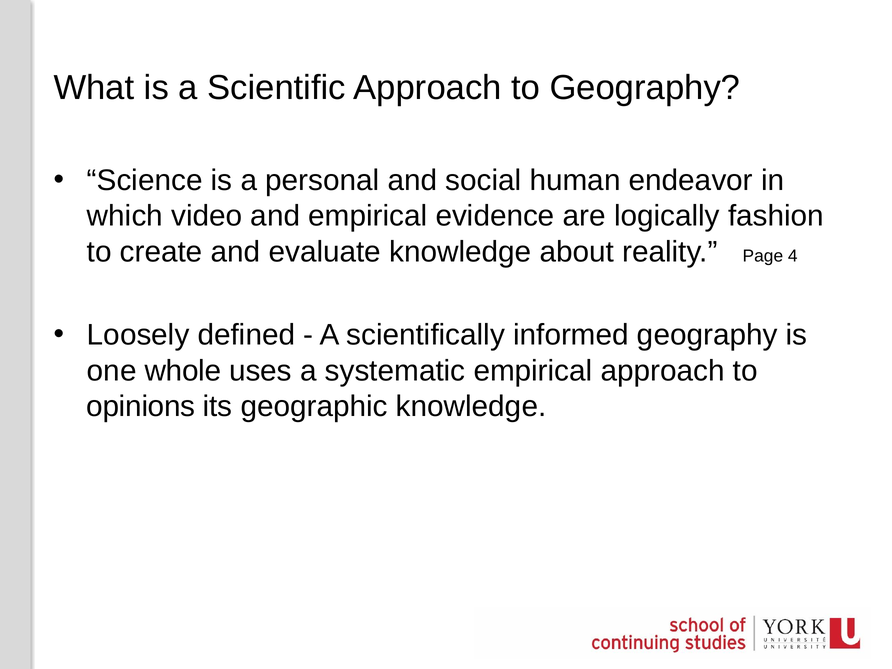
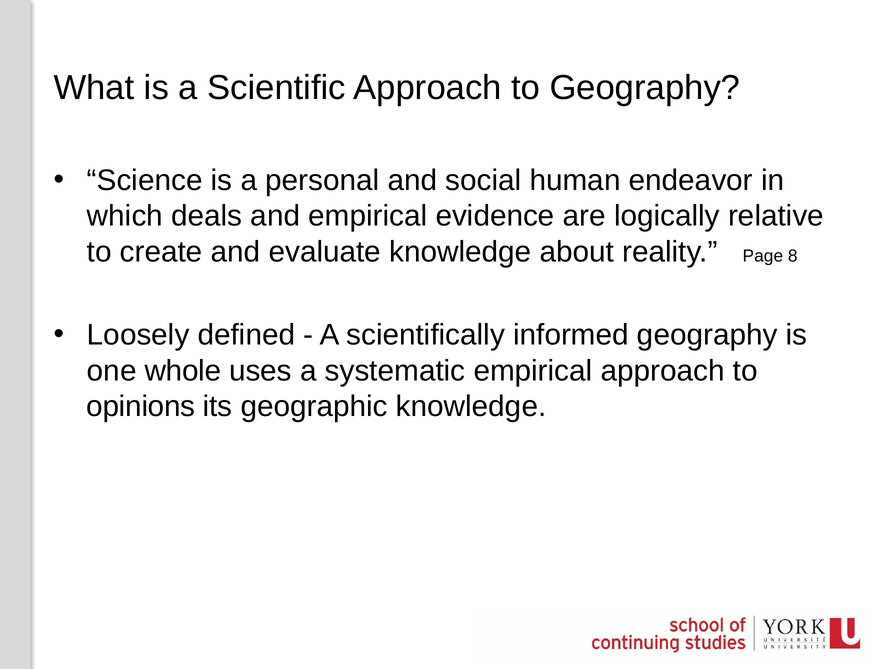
video: video -> deals (207, 216)
fashion: fashion -> relative (776, 216)
4: 4 -> 8 (793, 256)
